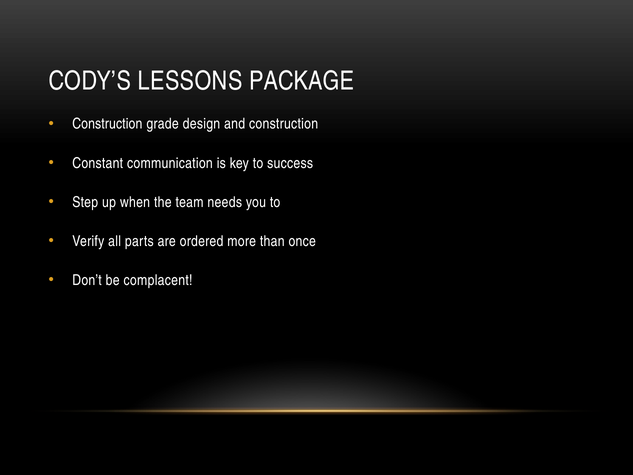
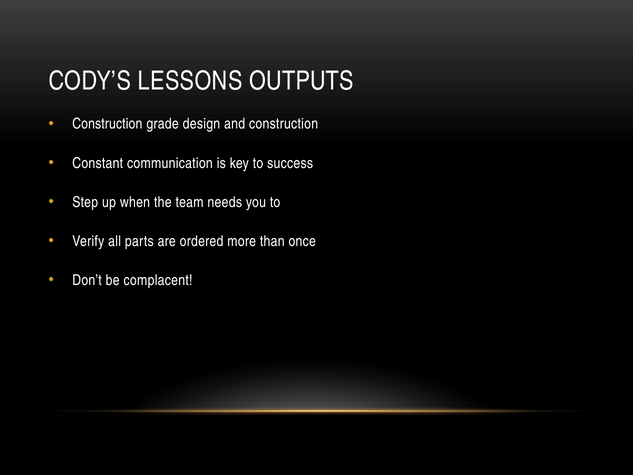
PACKAGE: PACKAGE -> OUTPUTS (302, 81)
